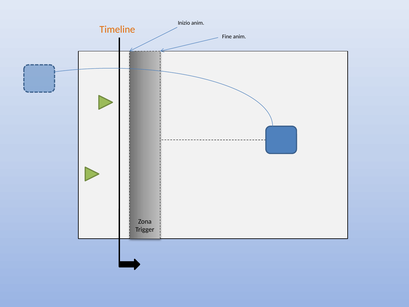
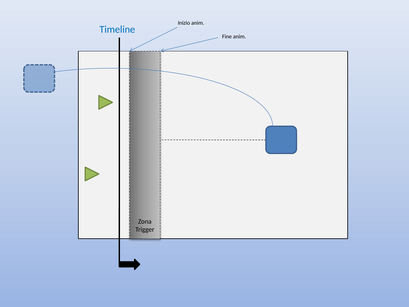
Timeline colour: orange -> blue (117, 29)
